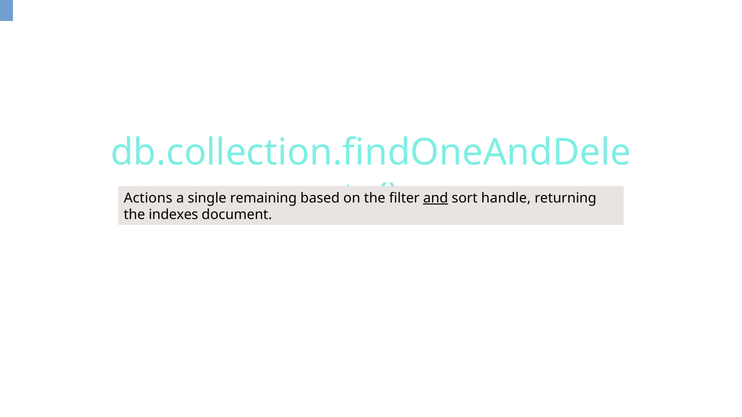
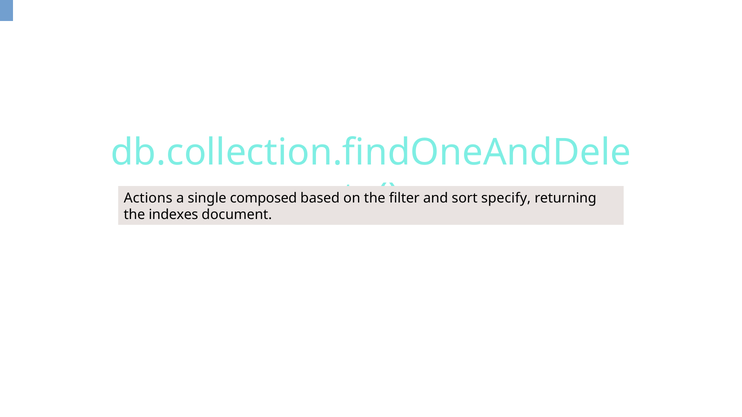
remaining: remaining -> composed (263, 198)
and underline: present -> none (436, 198)
handle: handle -> specify (506, 198)
